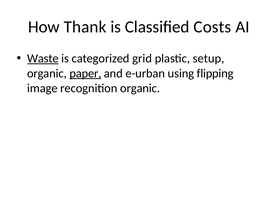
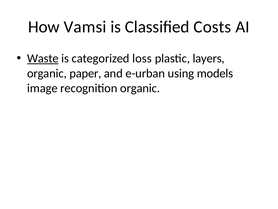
Thank: Thank -> Vamsi (85, 27)
grid: grid -> loss (142, 58)
setup: setup -> layers (209, 58)
paper underline: present -> none (85, 73)
flipping: flipping -> models (215, 73)
